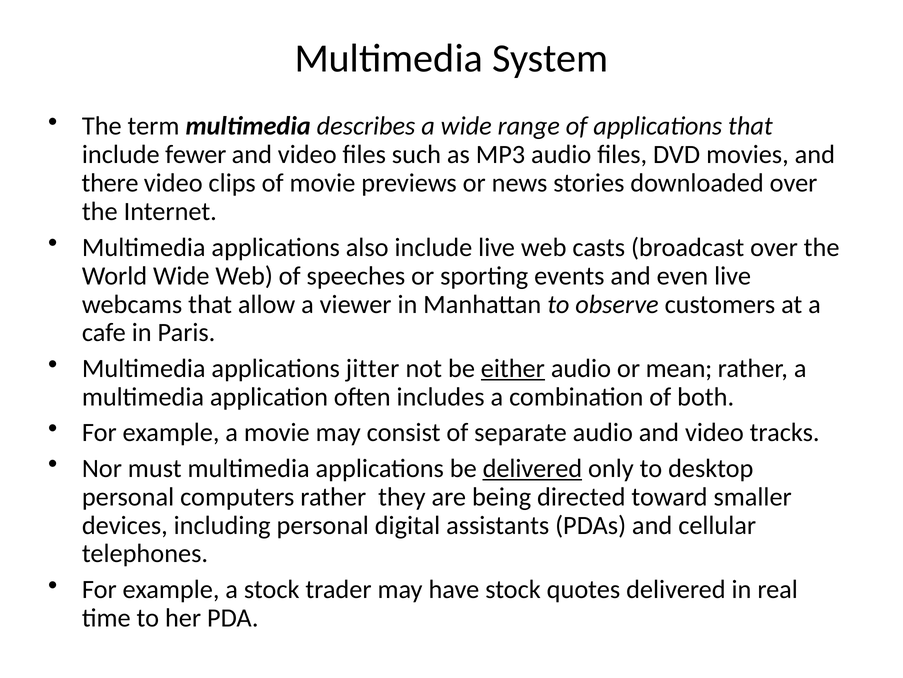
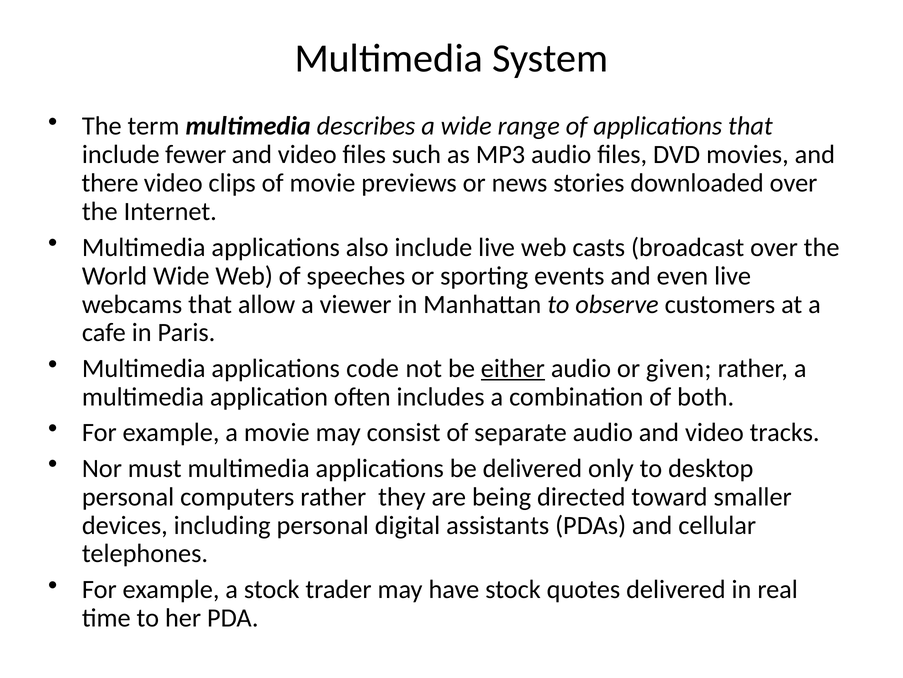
jitter: jitter -> code (373, 368)
mean: mean -> given (679, 368)
delivered underline: present -> none (532, 468)
